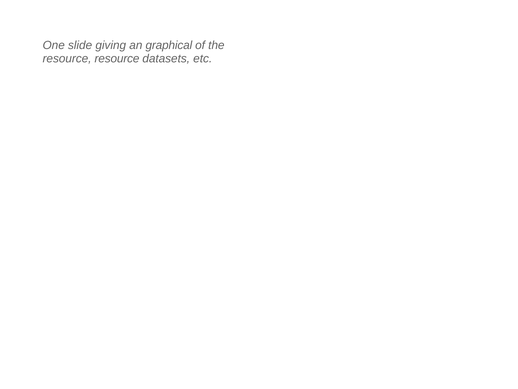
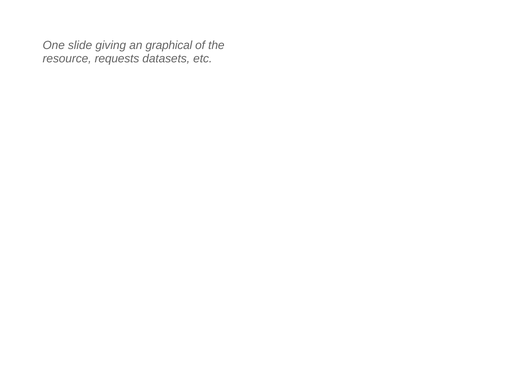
resource resource: resource -> requests (117, 59)
